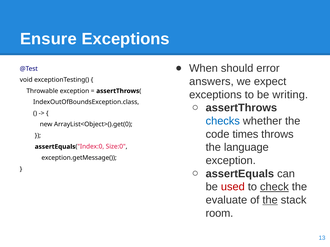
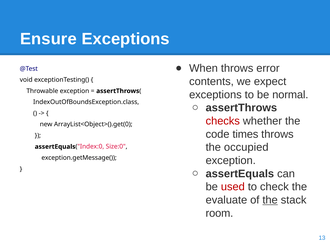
When should: should -> throws (237, 68)
answers: answers -> contents (211, 82)
writing: writing -> normal (290, 95)
checks colour: blue -> red (223, 121)
language: language -> occupied (246, 148)
check underline: present -> none (274, 187)
